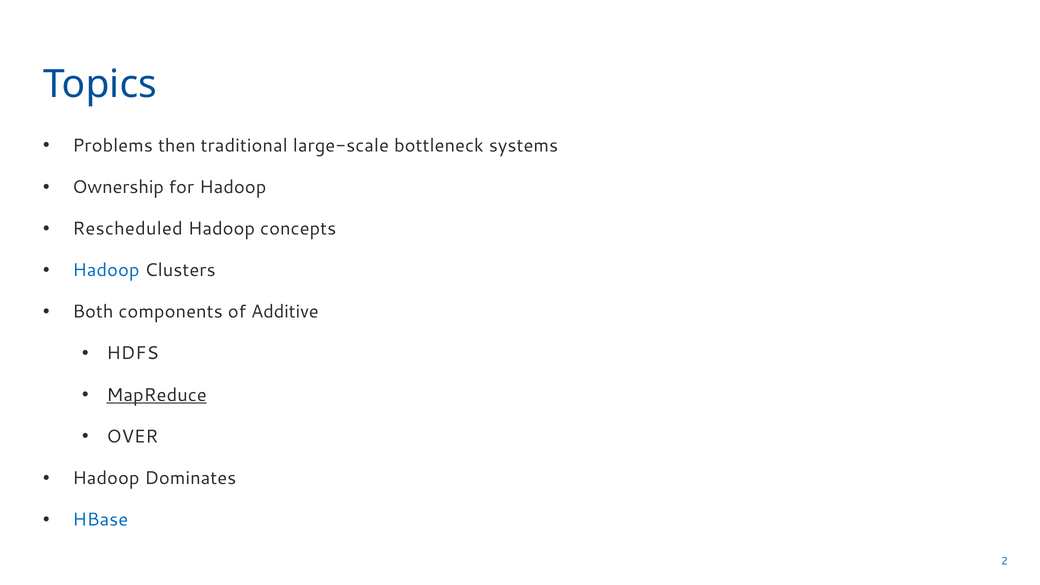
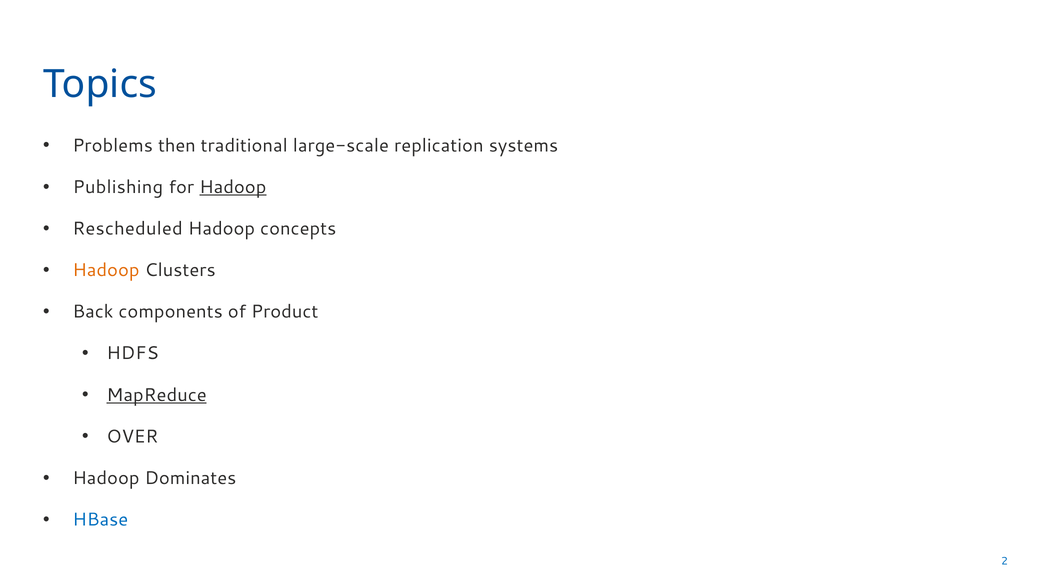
bottleneck: bottleneck -> replication (439, 145)
Ownership: Ownership -> Publishing (118, 187)
Hadoop underline: none -> present (233, 187)
Hadoop colour: blue -> orange (106, 270)
Both: Both -> Back (93, 312)
Additive: Additive -> Product (285, 312)
